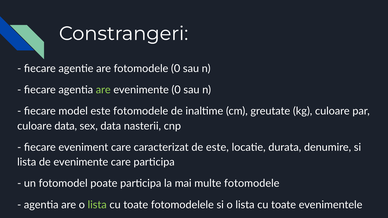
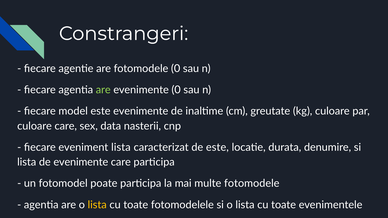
este fotomodele: fotomodele -> evenimente (141, 111)
culoare data: data -> care (66, 126)
eveniment care: care -> lista (121, 147)
lista colour: light green -> yellow (97, 205)
